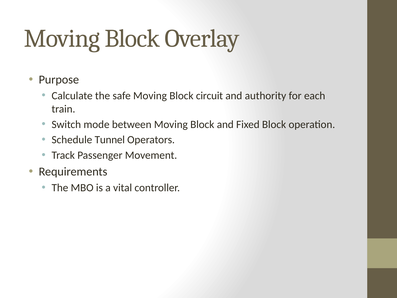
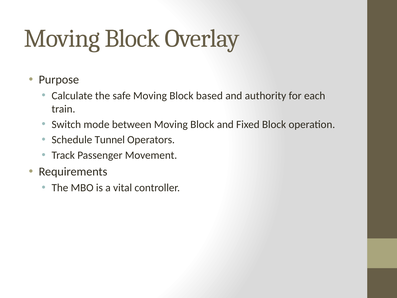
circuit: circuit -> based (209, 96)
